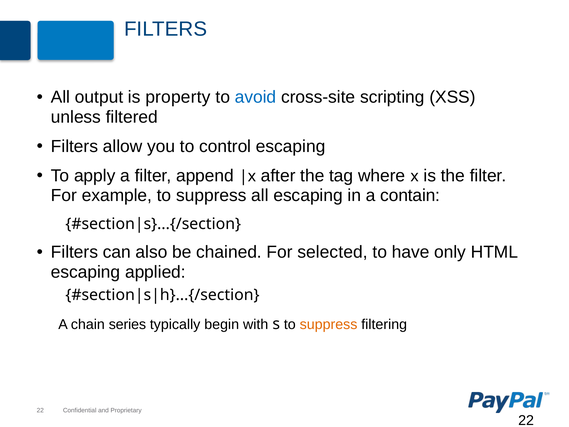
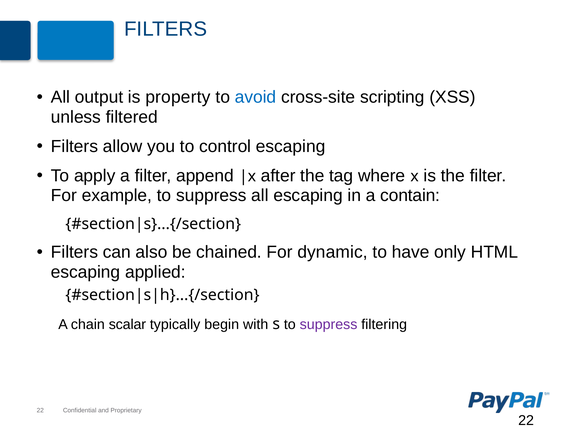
selected: selected -> dynamic (333, 252)
series: series -> scalar (127, 324)
suppress colour: orange -> purple (329, 324)
